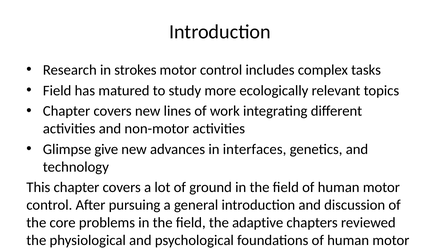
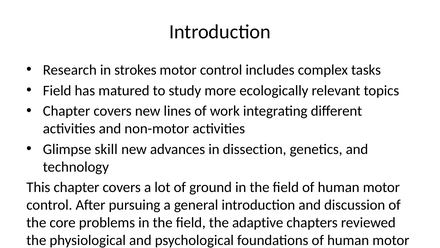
give: give -> skill (106, 149)
interfaces: interfaces -> dissection (255, 149)
